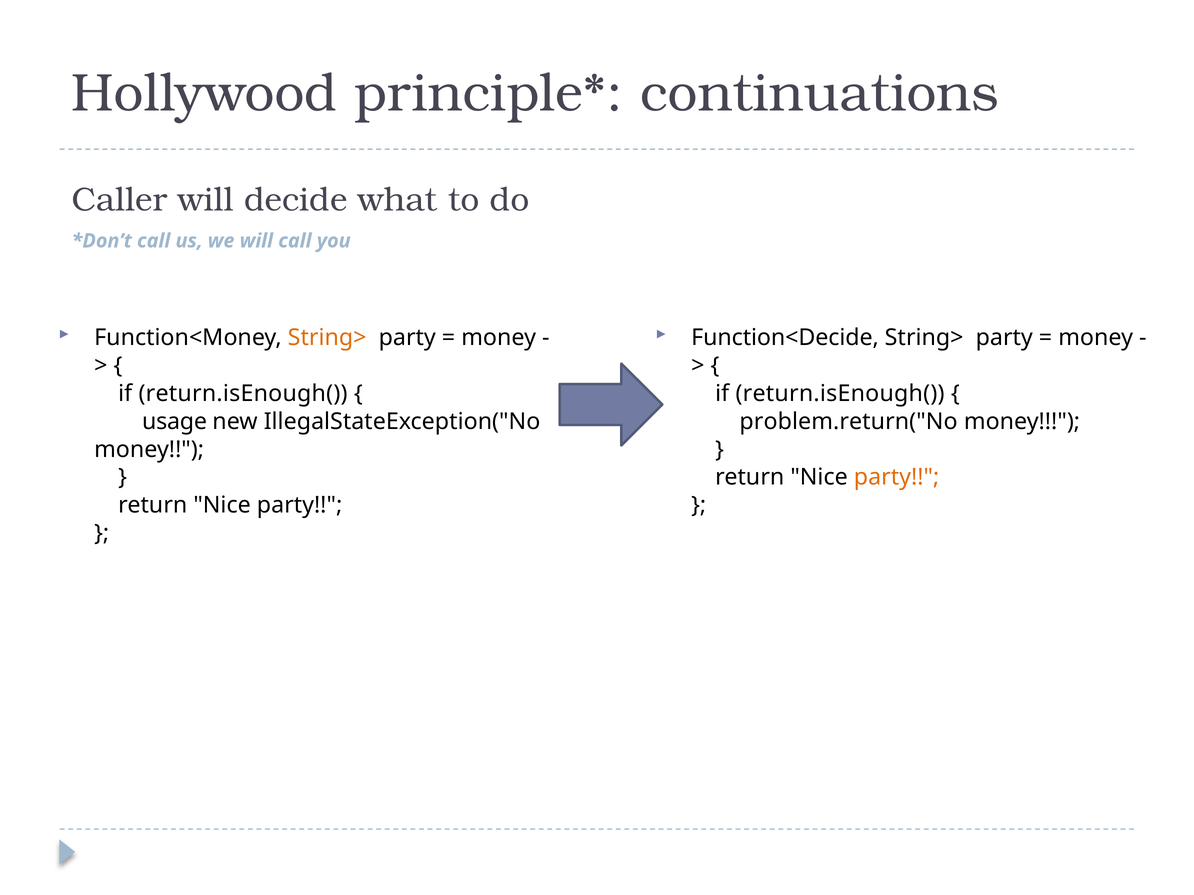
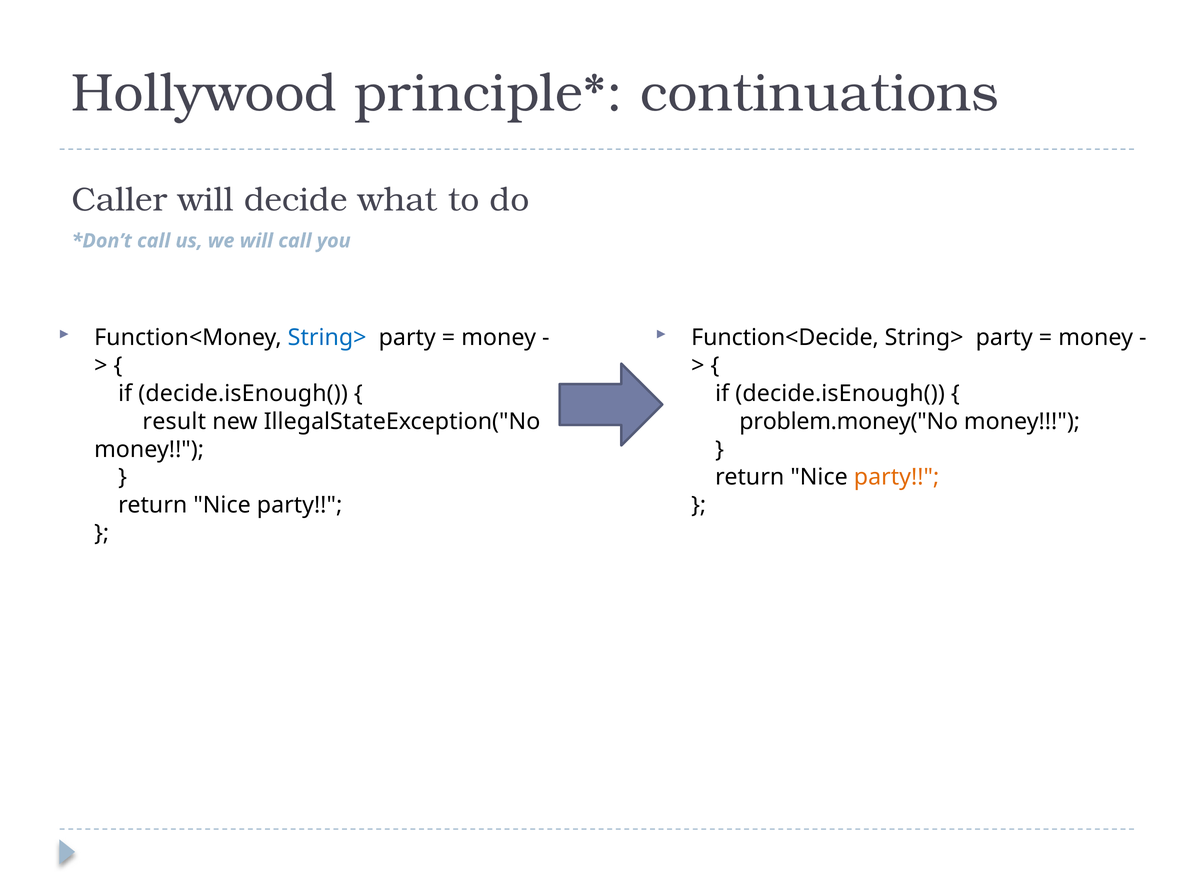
String> colour: orange -> blue (327, 338)
return.isEnough(: return.isEnough( -> decide.isEnough( (243, 394)
return.isEnough(: return.isEnough( -> decide.isEnough( (840, 394)
usage: usage -> result (174, 422)
problem.return("No: problem.return("No -> problem.money("No (849, 422)
